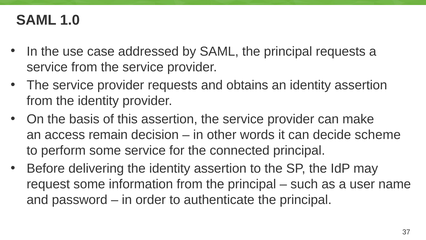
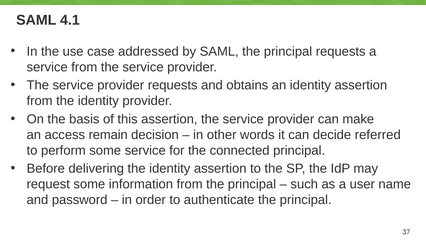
1.0: 1.0 -> 4.1 (70, 20)
scheme: scheme -> referred (378, 135)
